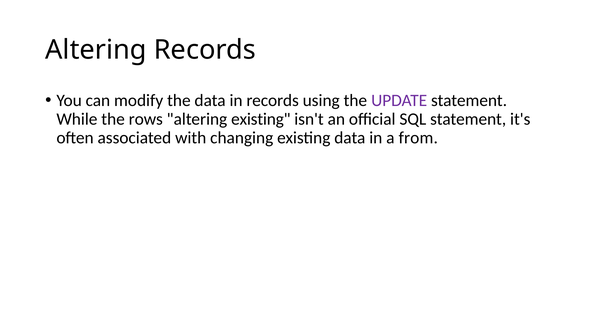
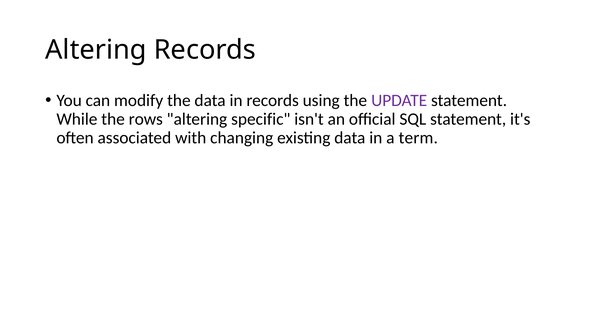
altering existing: existing -> specific (261, 119)
from: from -> term (418, 138)
